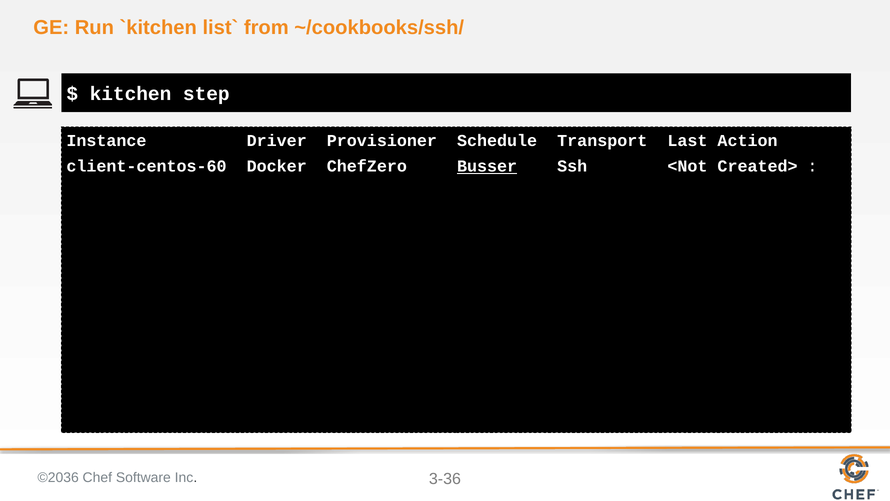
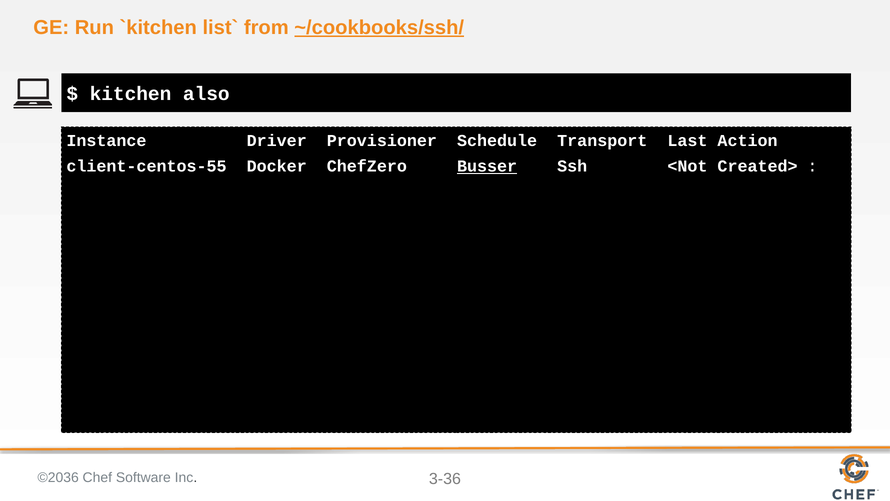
~/cookbooks/ssh/ underline: none -> present (379, 27)
step: step -> also (206, 94)
client-centos-60: client-centos-60 -> client-centos-55 (147, 166)
